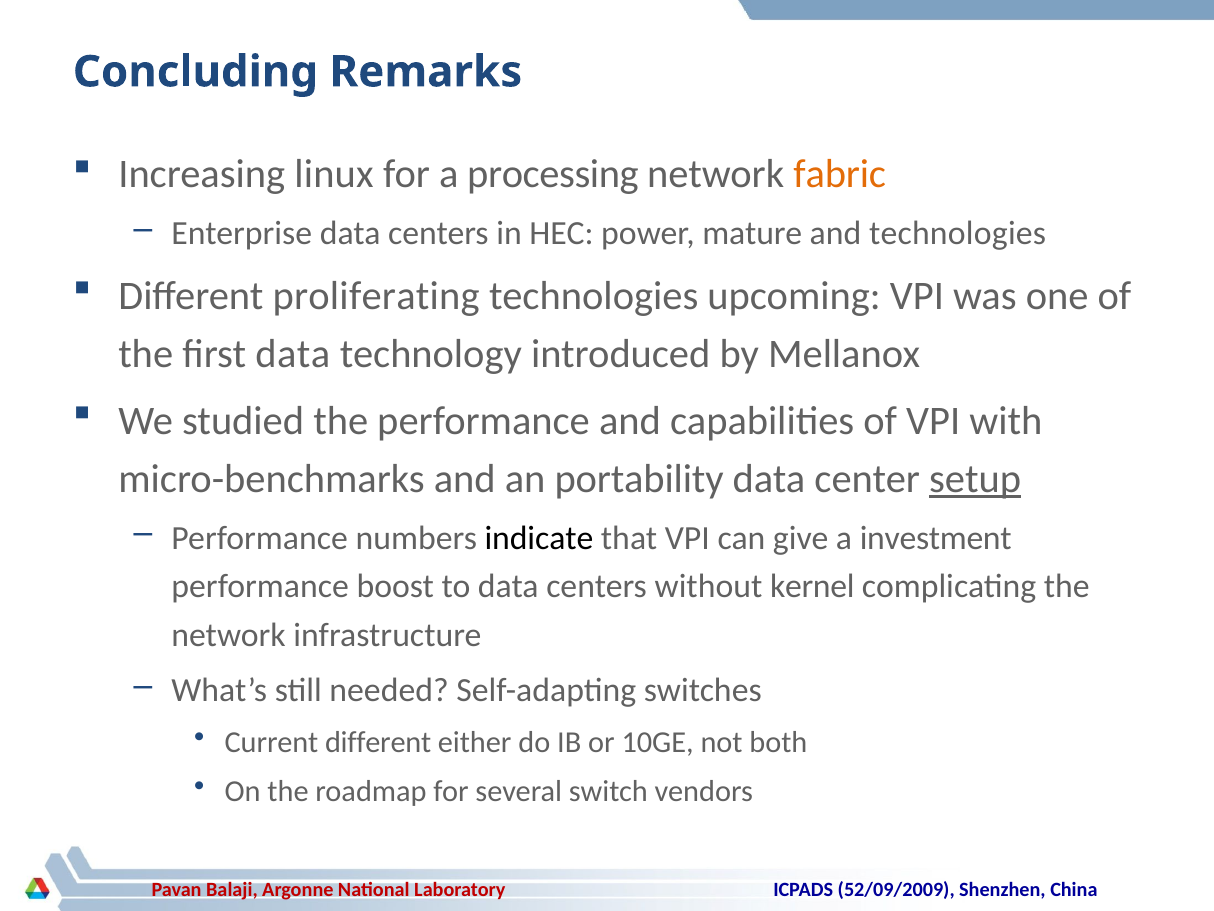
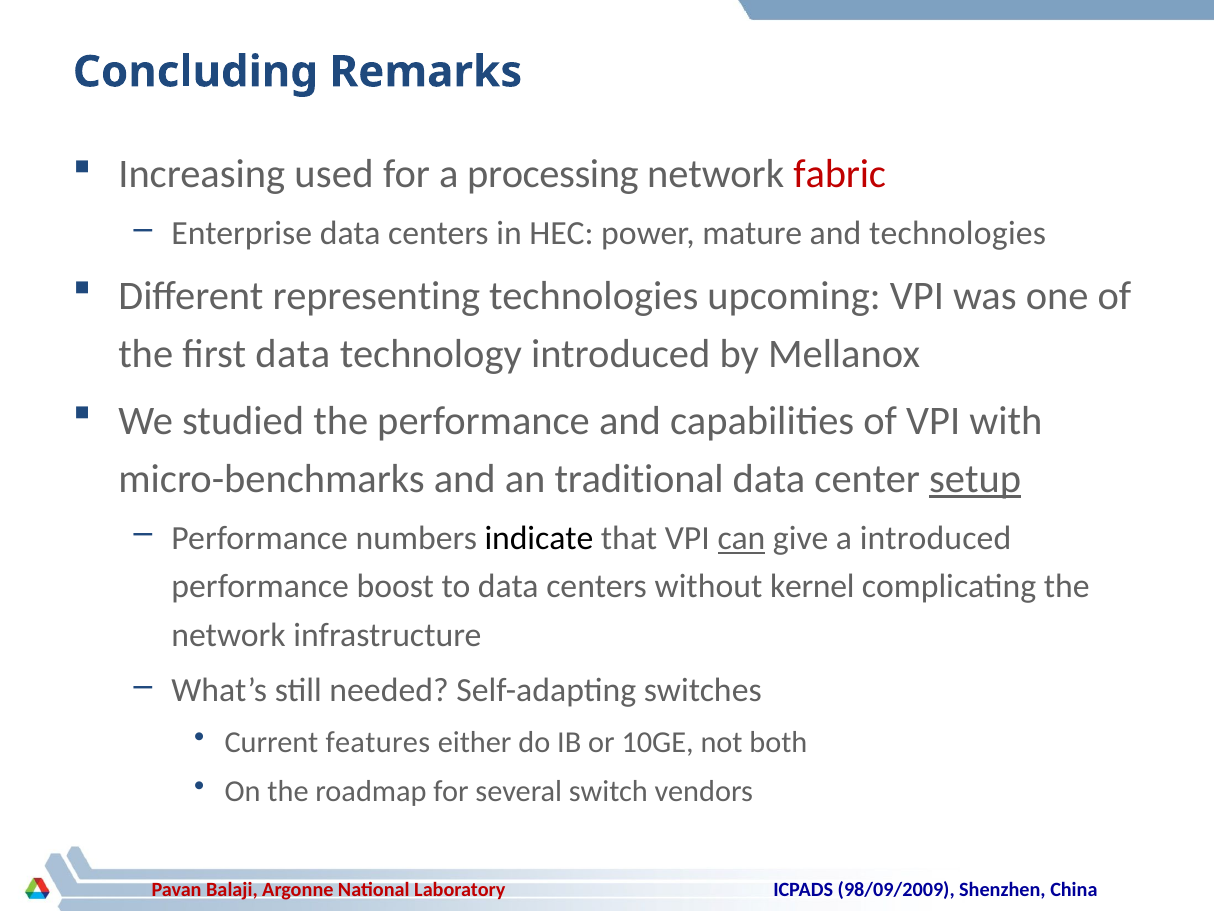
linux: linux -> used (334, 174)
fabric colour: orange -> red (840, 174)
proliferating: proliferating -> representing (376, 296)
portability: portability -> traditional (639, 479)
can underline: none -> present (741, 538)
a investment: investment -> introduced (936, 538)
Current different: different -> features (378, 742)
52/09/2009: 52/09/2009 -> 98/09/2009 (896, 890)
